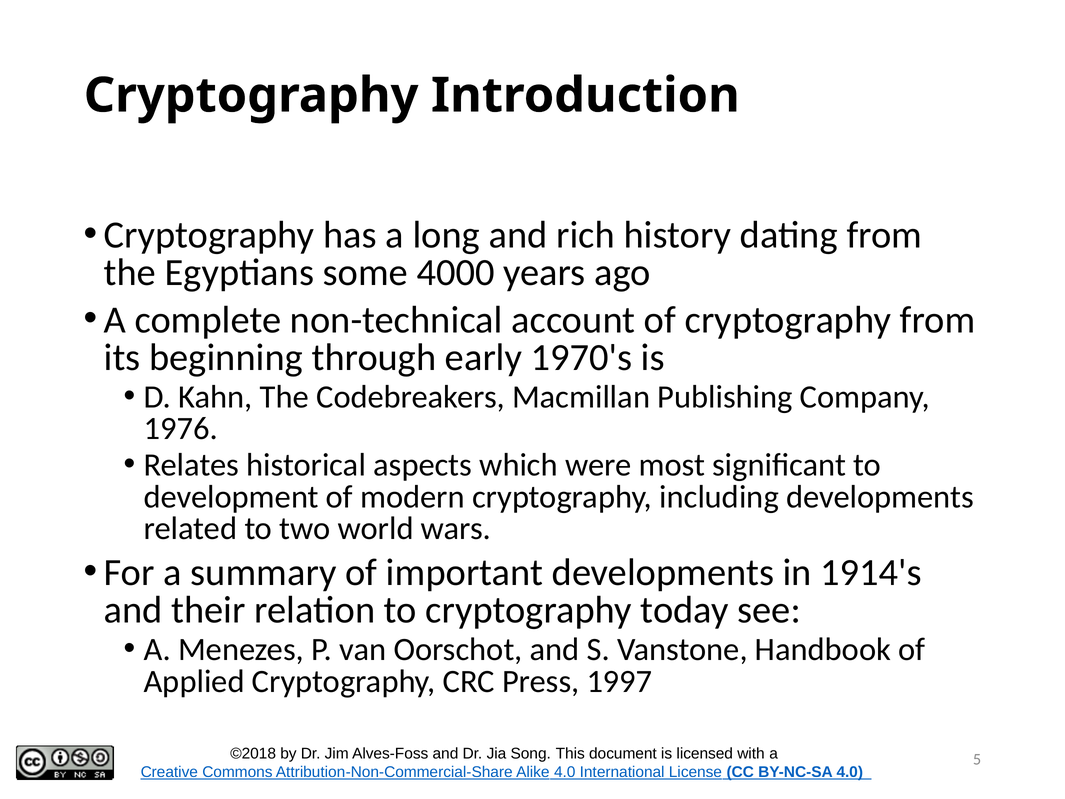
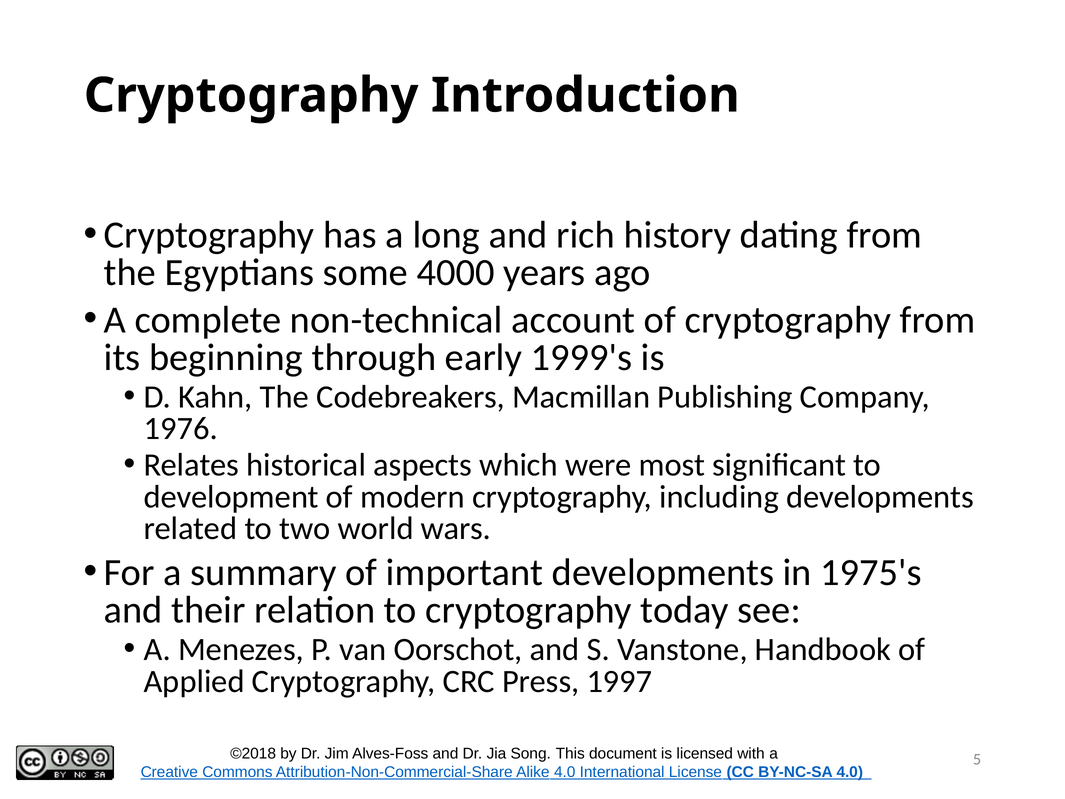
1970's: 1970's -> 1999's (582, 357)
1914's: 1914's -> 1975's (871, 573)
